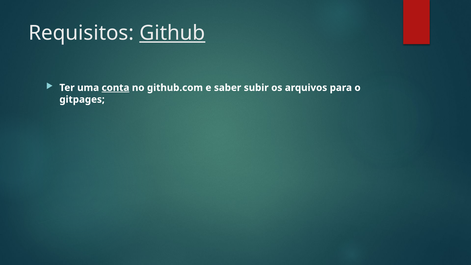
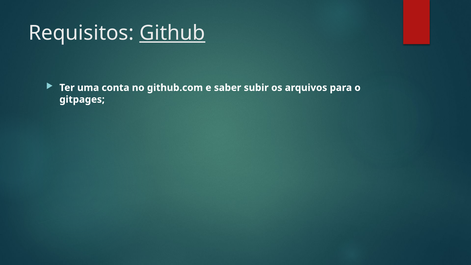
conta underline: present -> none (115, 88)
